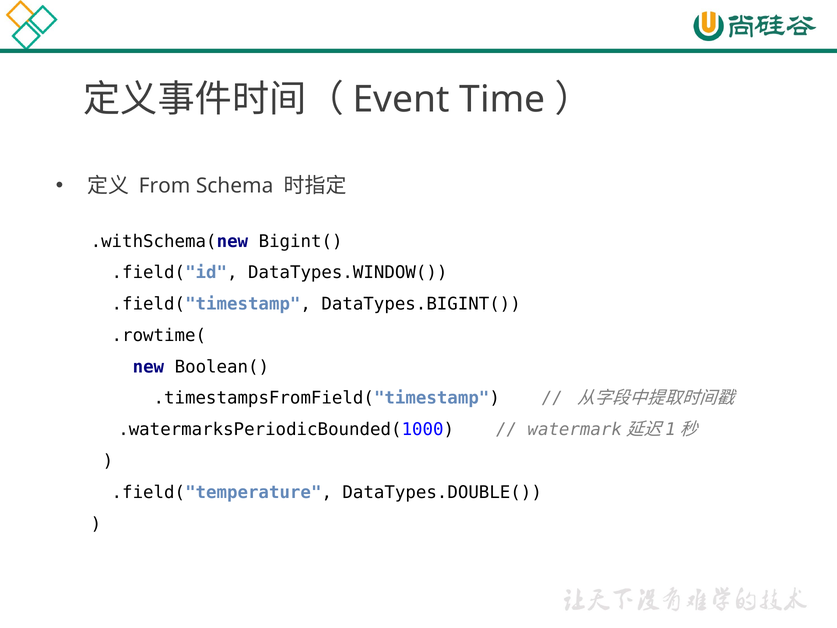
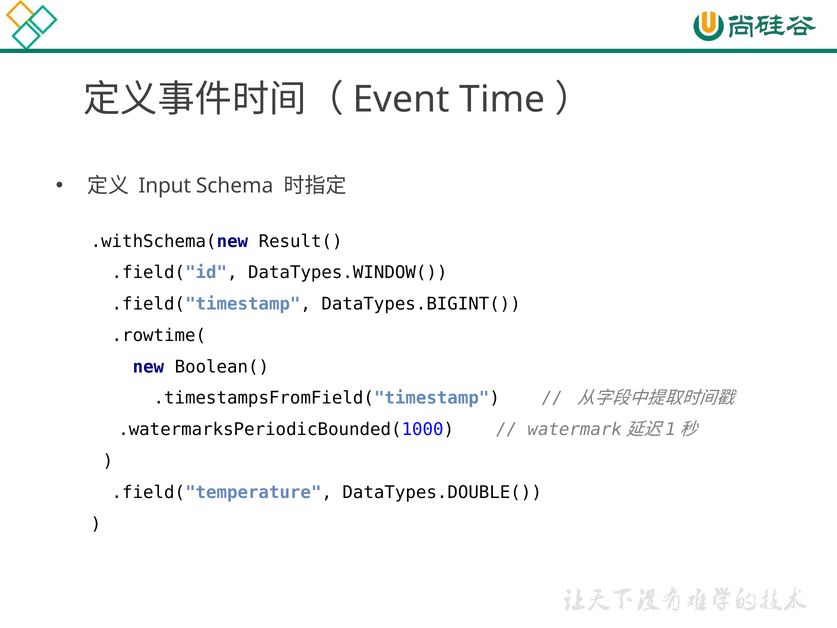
From: From -> Input (165, 186)
Bigint(: Bigint( -> Result( (301, 241)
